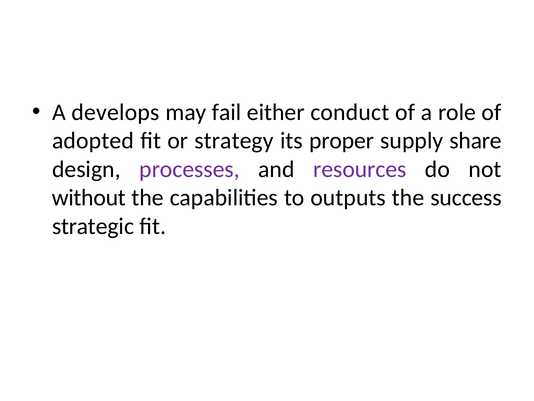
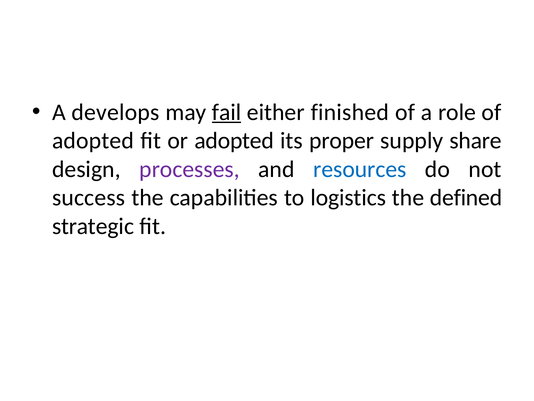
fail underline: none -> present (227, 112)
conduct: conduct -> finished (350, 112)
or strategy: strategy -> adopted (234, 141)
resources colour: purple -> blue (360, 169)
without: without -> success (89, 197)
outputs: outputs -> logistics (348, 197)
success: success -> defined (466, 197)
